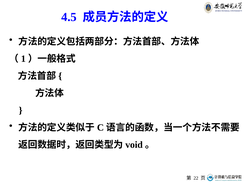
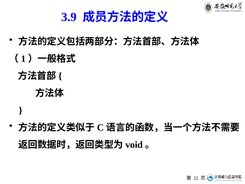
4.5: 4.5 -> 3.9 (69, 17)
